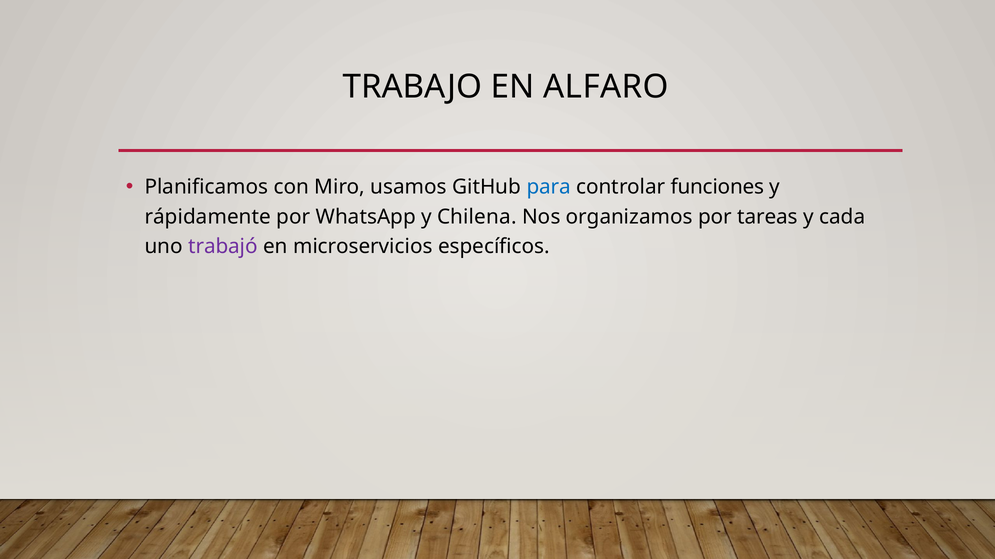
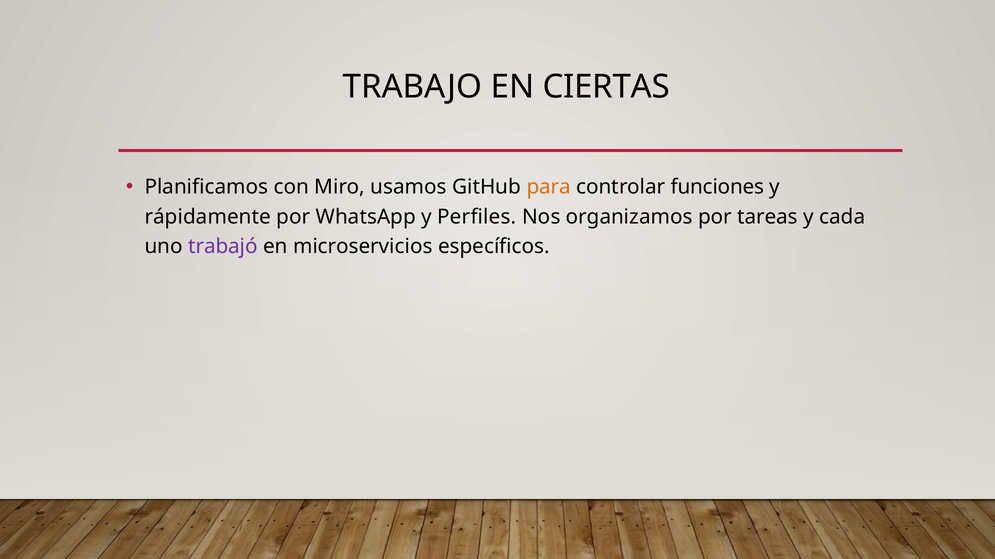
ALFARO: ALFARO -> CIERTAS (606, 87)
para colour: blue -> orange (549, 187)
Chilena: Chilena -> Perfiles (477, 217)
